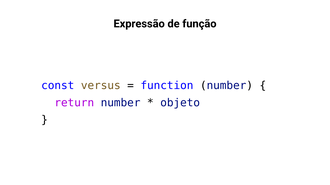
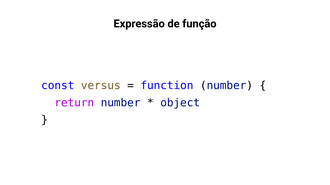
objeto: objeto -> object (180, 103)
